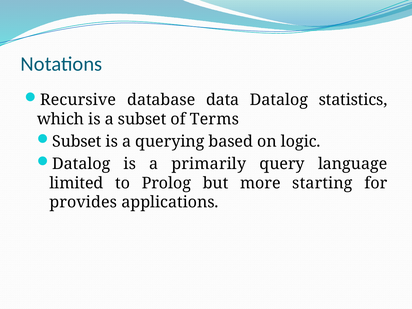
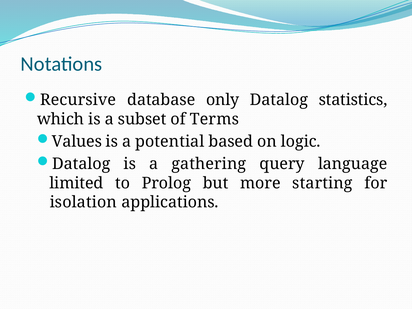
data: data -> only (223, 100)
Subset: Subset -> Values (77, 142)
querying: querying -> potential (170, 142)
primarily: primarily -> gathering (209, 164)
provides: provides -> isolation (83, 202)
